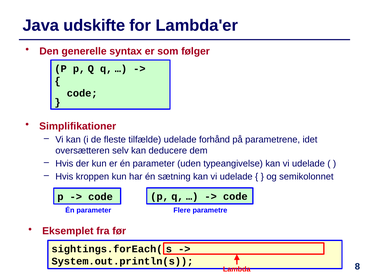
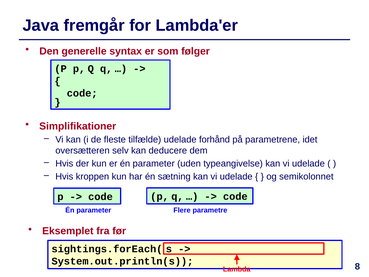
udskifte: udskifte -> fremgår (94, 25)
